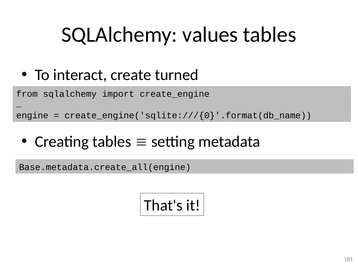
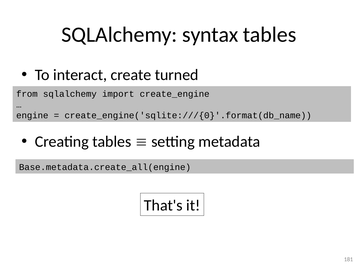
values: values -> syntax (210, 35)
